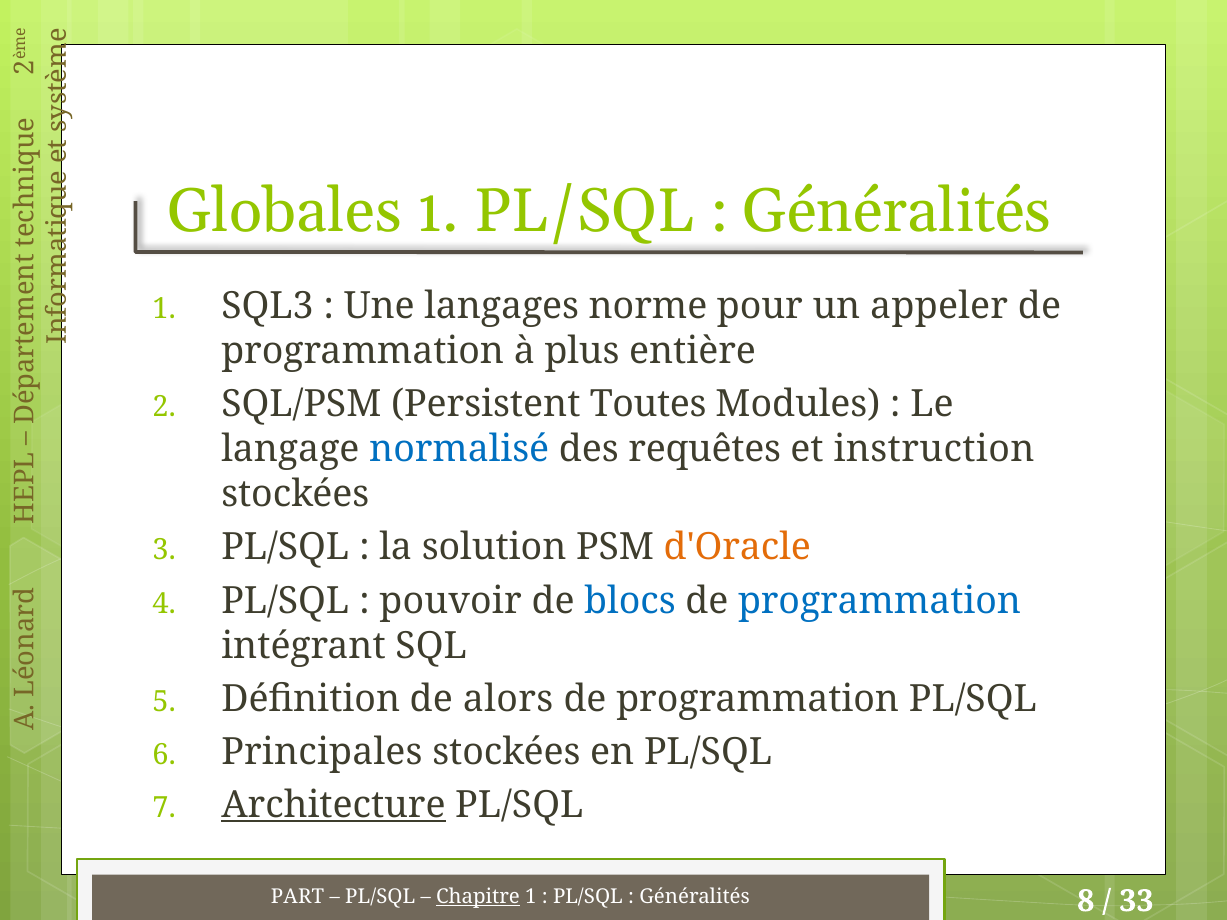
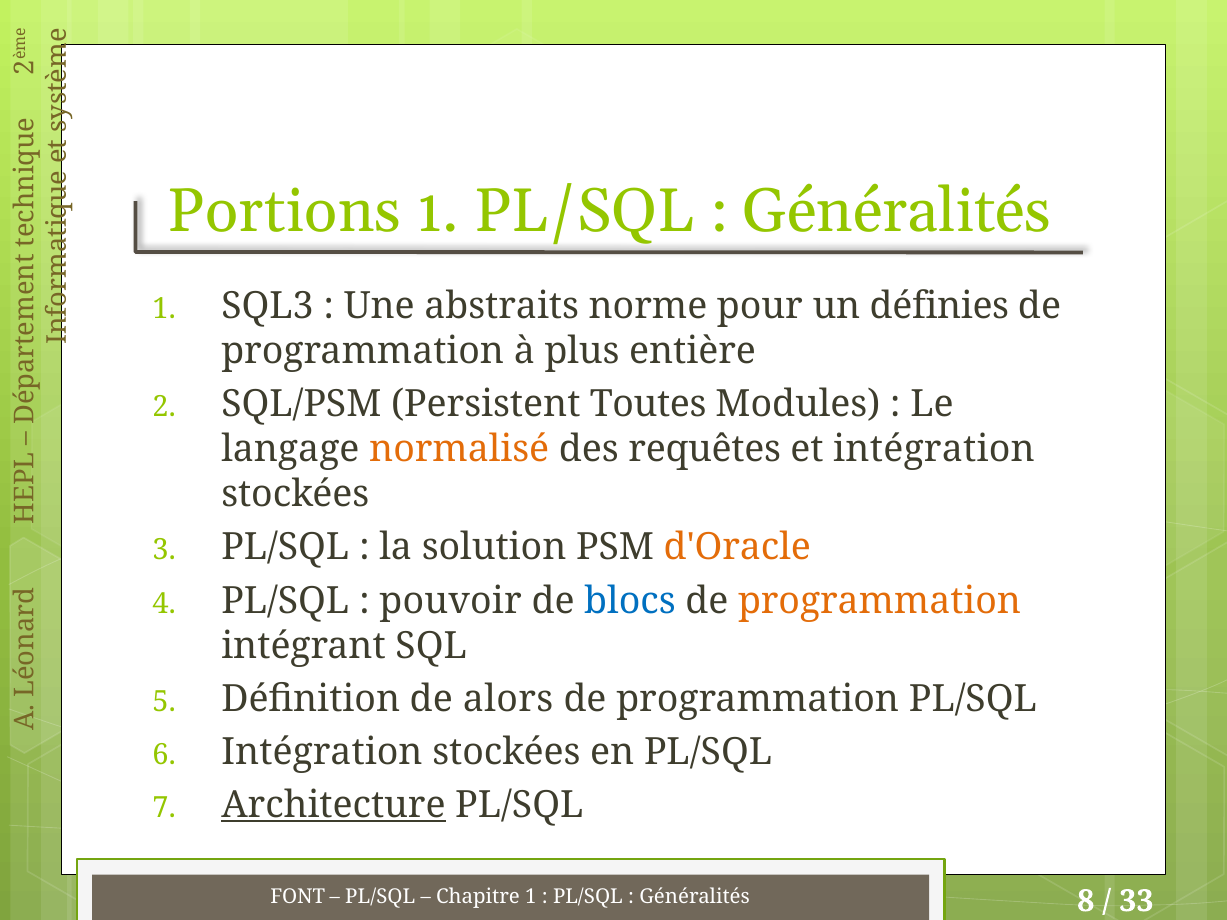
Globales: Globales -> Portions (284, 211)
langages: langages -> abstraits (502, 307)
appeler: appeler -> définies (939, 307)
normalisé colour: blue -> orange (459, 450)
et instruction: instruction -> intégration (934, 450)
programmation colour: blue -> orange (880, 601)
Principales: Principales -> Intégration (322, 752)
PART: PART -> FONT (298, 897)
Chapitre underline: present -> none (478, 897)
